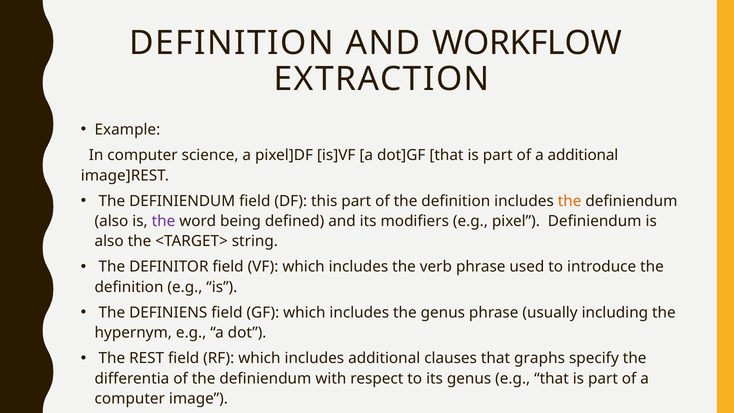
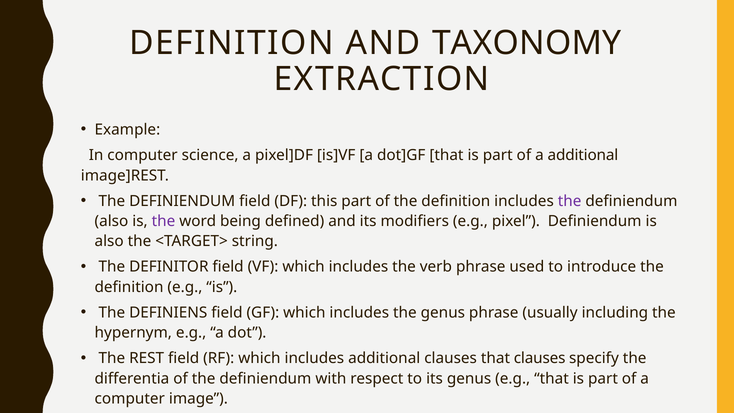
WORKFLOW: WORKFLOW -> TAXONOMY (527, 43)
the colour: orange -> purple (570, 201)
that graphs: graphs -> clauses (540, 358)
